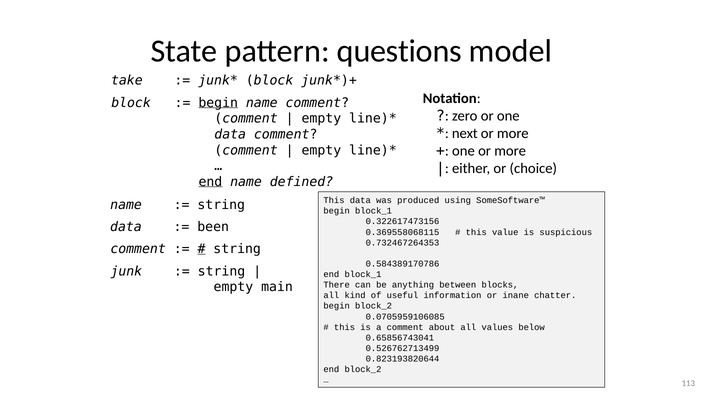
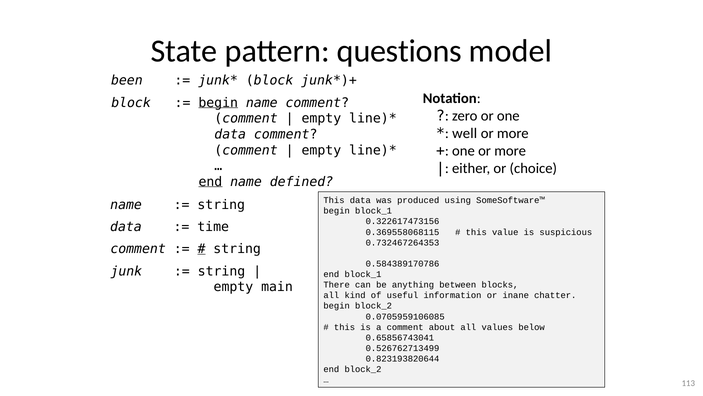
take: take -> been (127, 80)
next: next -> well (465, 133)
been: been -> time (213, 227)
